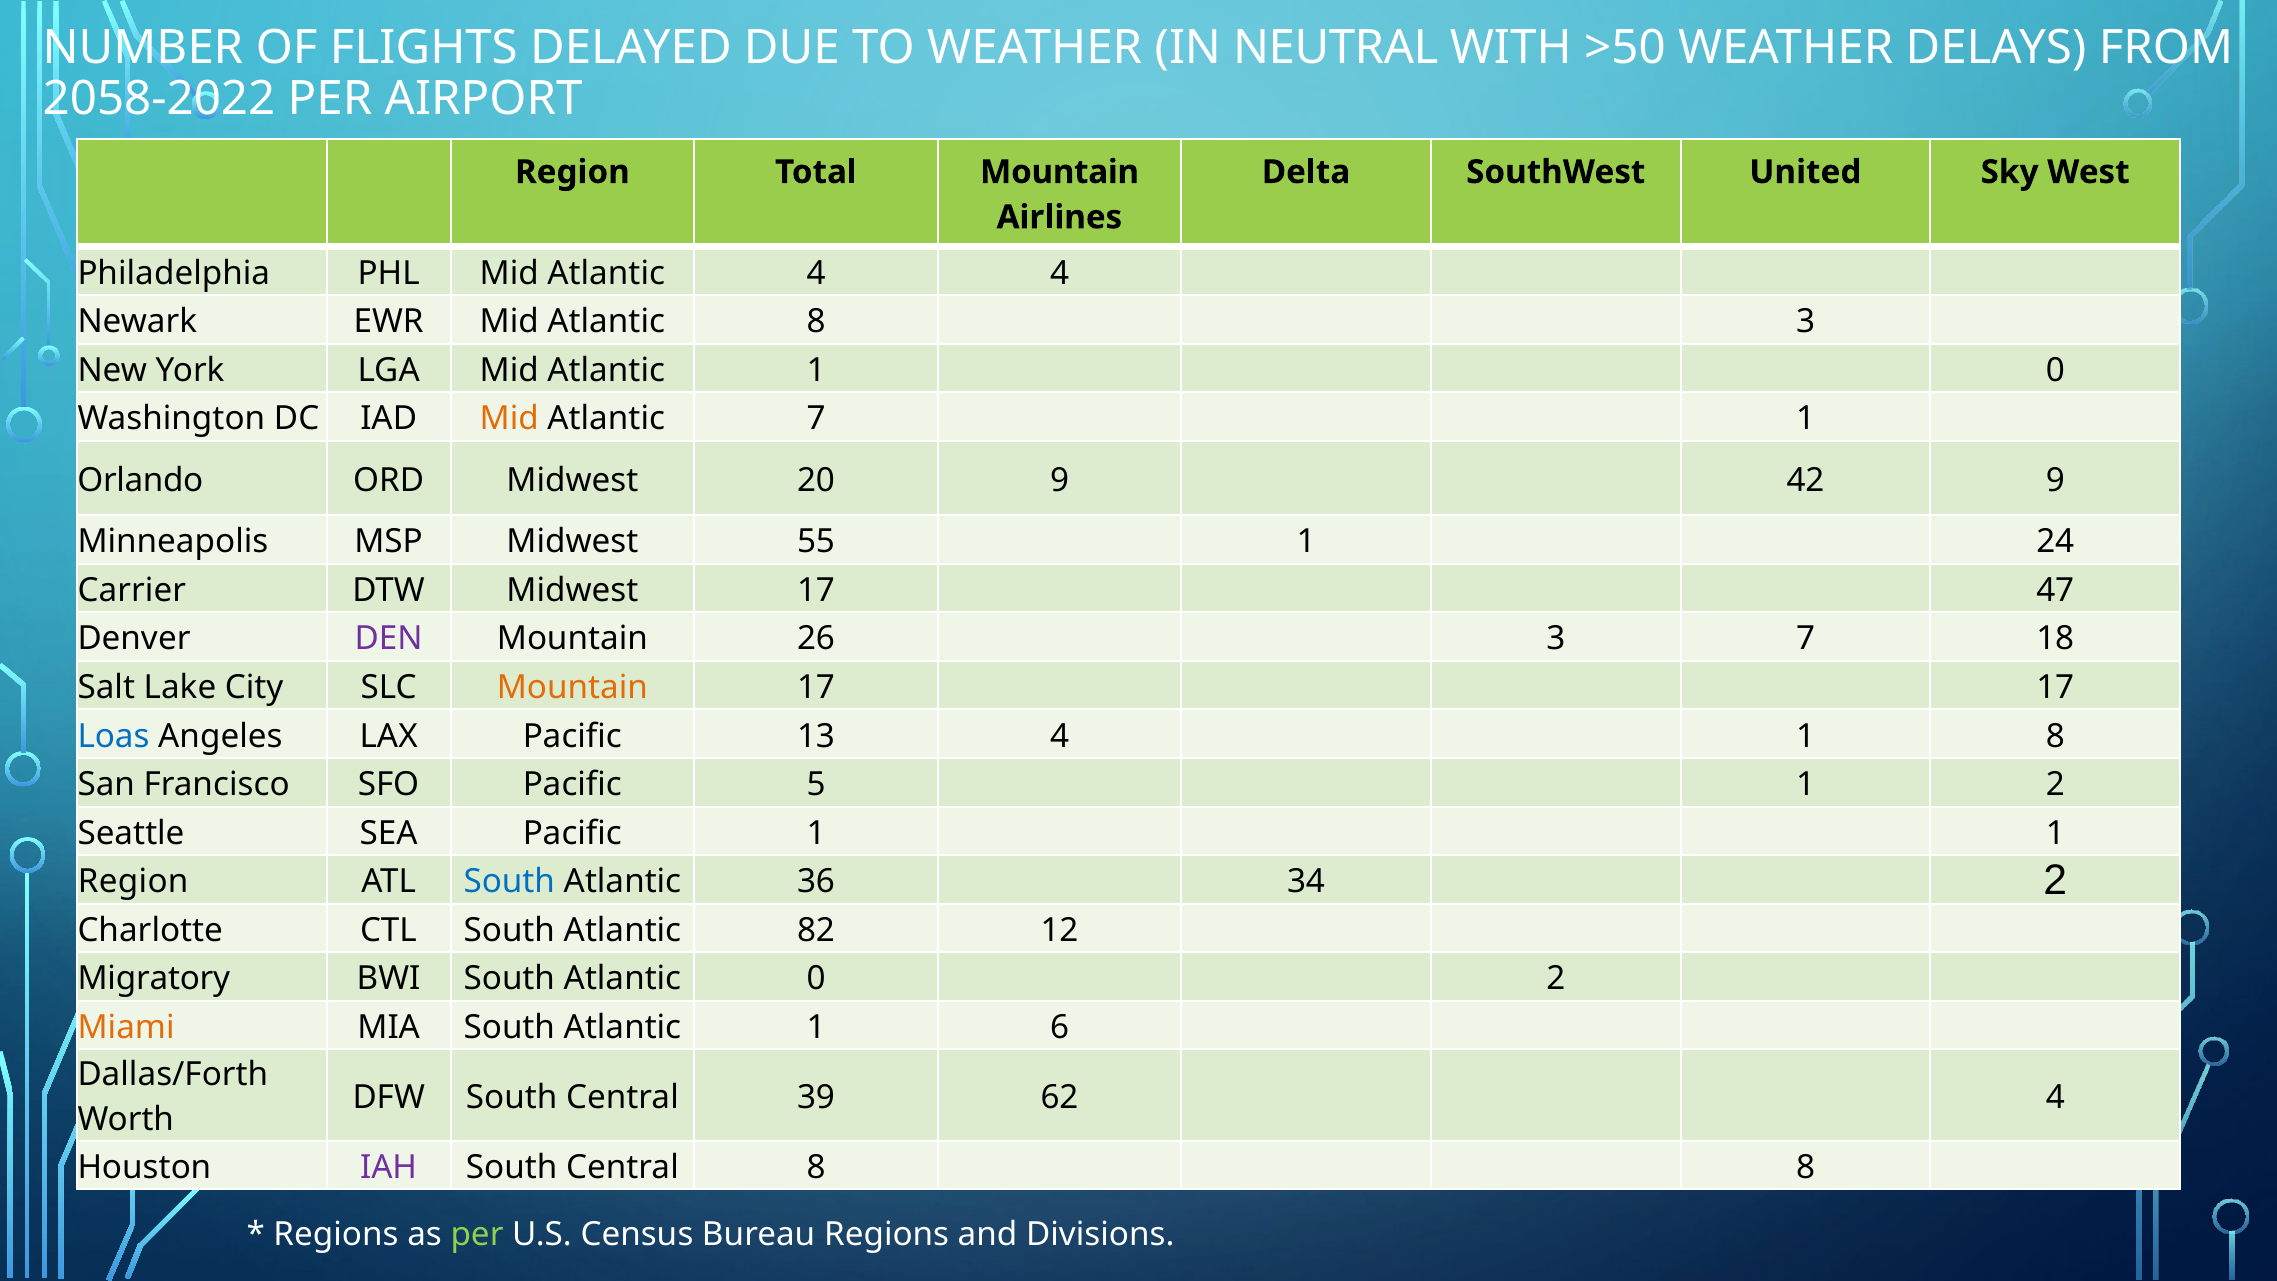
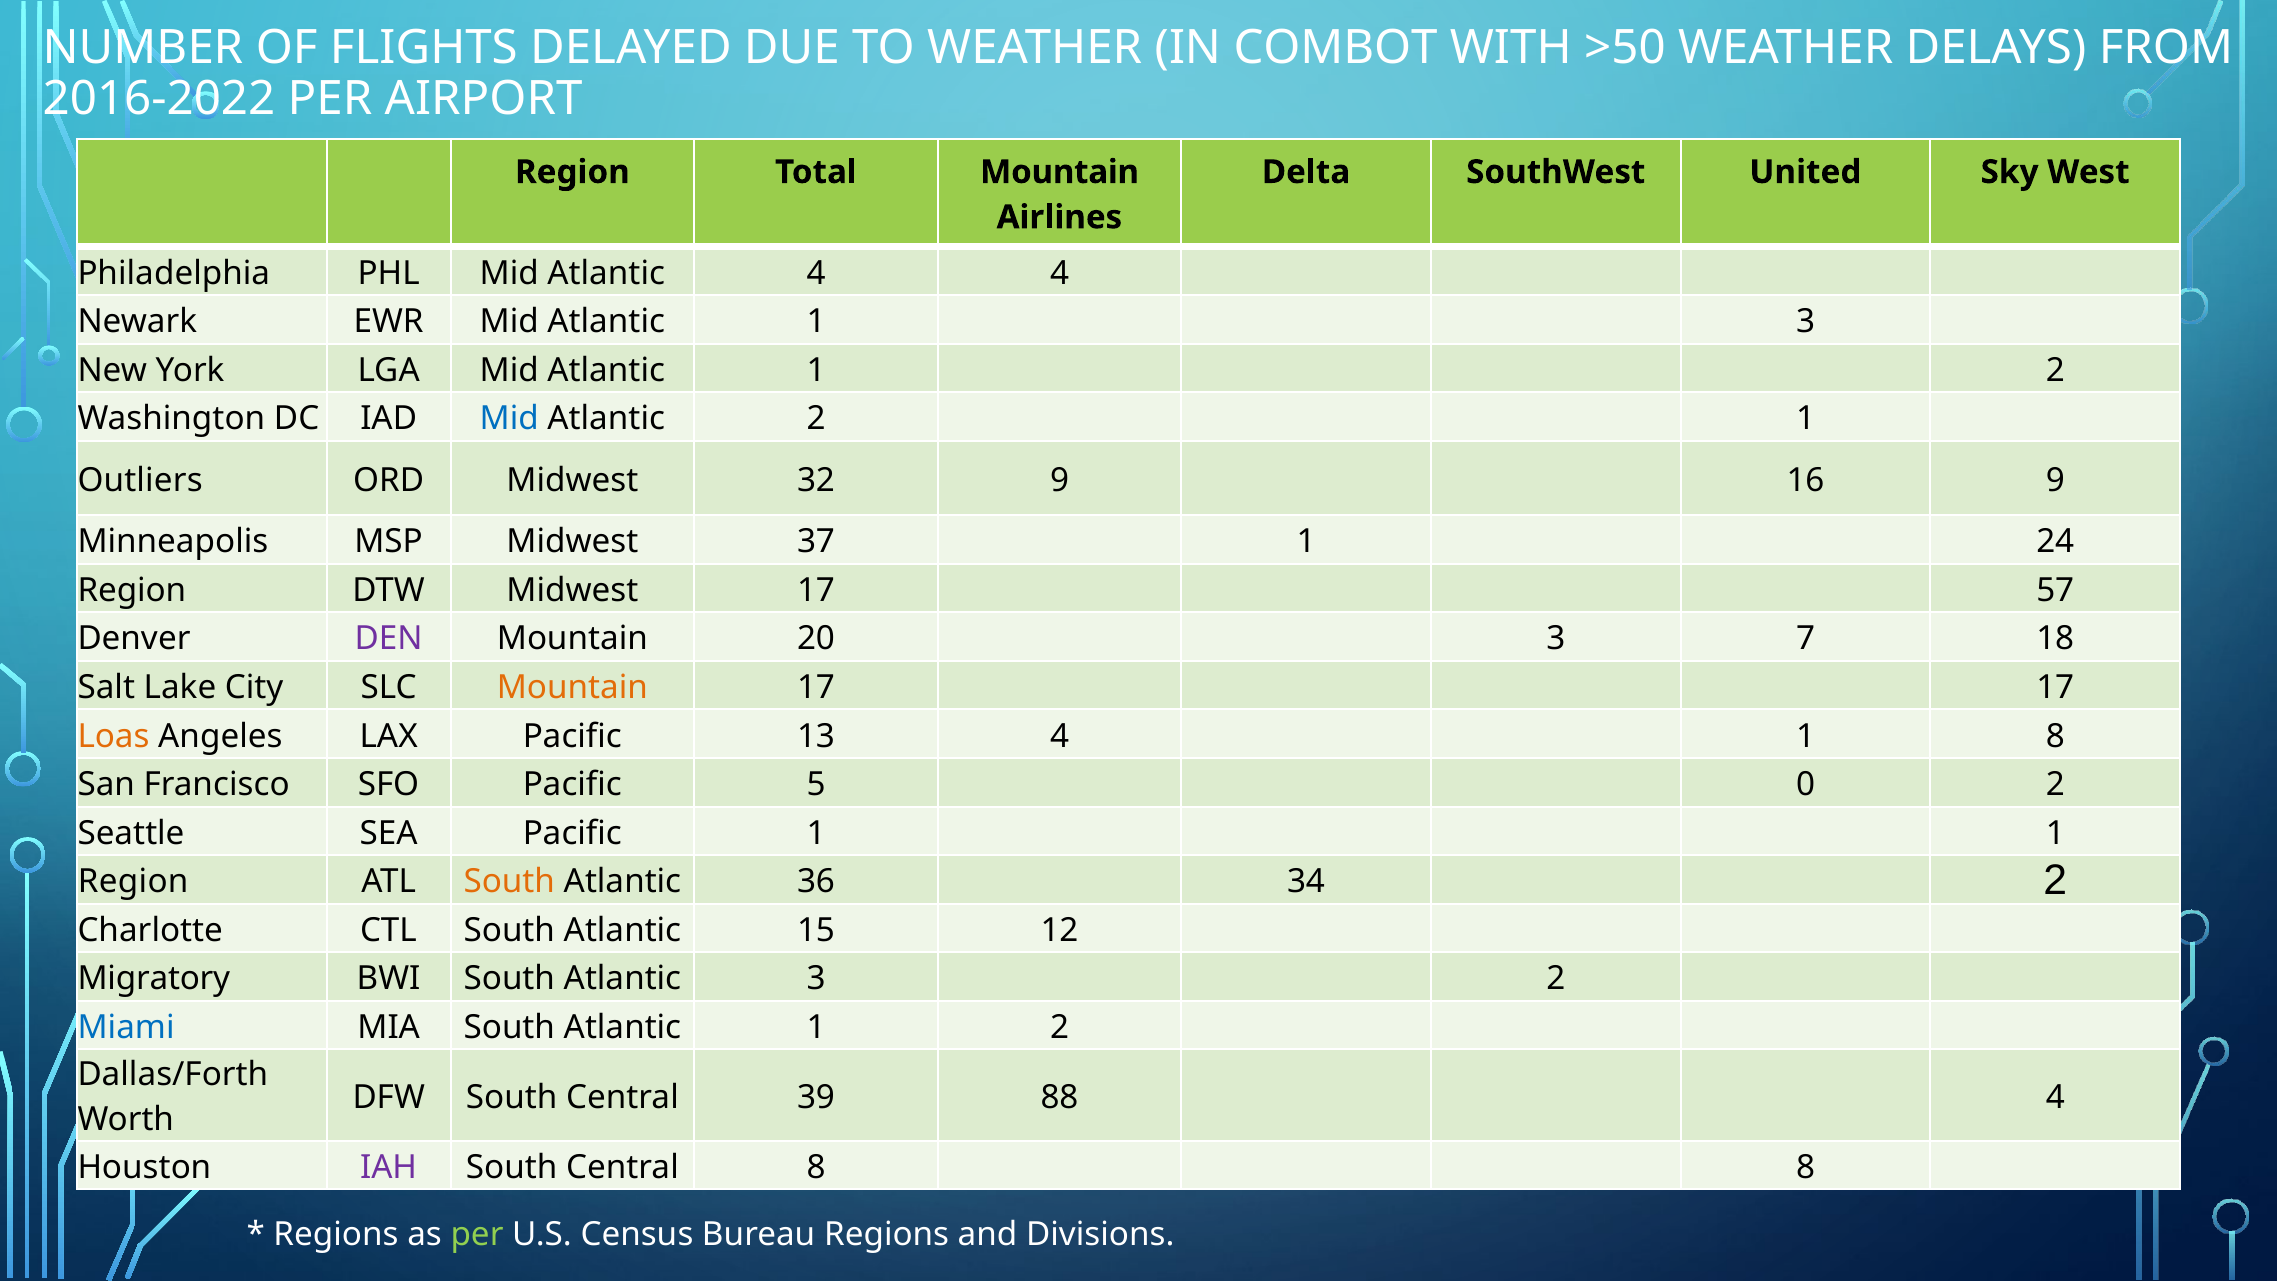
NEUTRAL: NEUTRAL -> COMBOT (1336, 48)
2058-2022: 2058-2022 -> 2016-2022 (159, 99)
EWR Mid Atlantic 8: 8 -> 1 (816, 322)
Mid Atlantic 1 0: 0 -> 2 (2055, 370)
Mid colour: orange -> blue (509, 419)
Atlantic 7: 7 -> 2 (816, 419)
Orlando: Orlando -> Outliers (140, 480)
20: 20 -> 32 (816, 480)
42: 42 -> 16 (1806, 480)
55: 55 -> 37 (816, 542)
Carrier: Carrier -> Region (132, 590)
47: 47 -> 57 (2055, 590)
26: 26 -> 20 (816, 639)
Loas colour: blue -> orange (114, 736)
5 1: 1 -> 0 (1806, 784)
South colour: blue -> orange (509, 882)
82: 82 -> 15 (816, 930)
Atlantic 0: 0 -> 3 (816, 979)
Miami colour: orange -> blue (126, 1027)
South Atlantic 1 6: 6 -> 2 (1060, 1027)
62: 62 -> 88 (1060, 1097)
